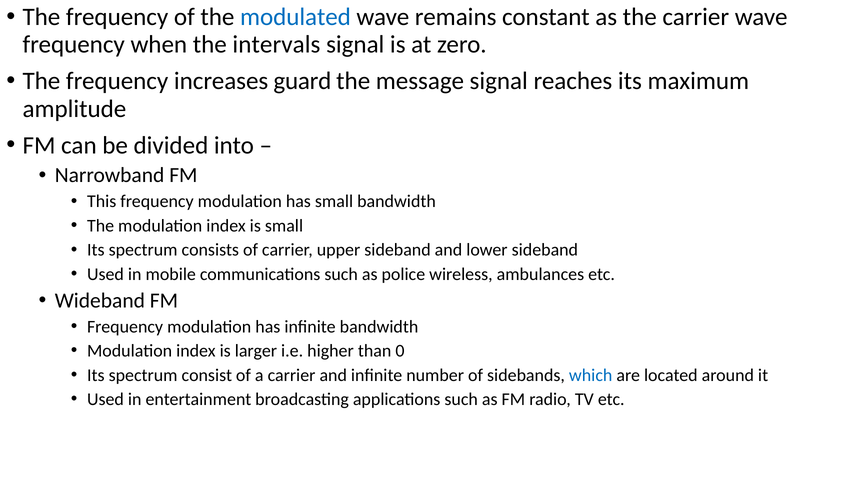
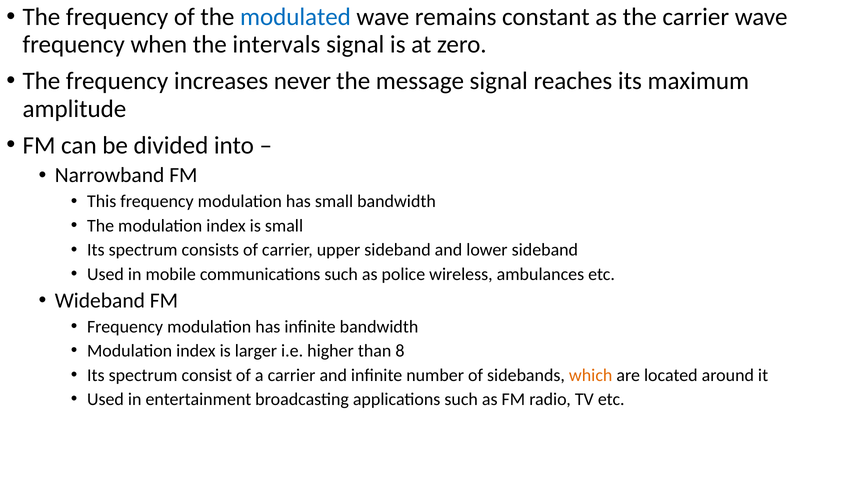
guard: guard -> never (302, 81)
0: 0 -> 8 (400, 351)
which colour: blue -> orange (591, 375)
